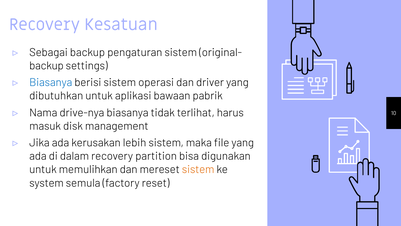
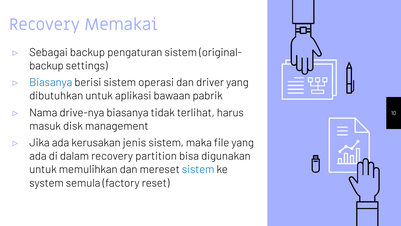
Kesatuan: Kesatuan -> Memakai (121, 25)
lebih: lebih -> jenis (135, 143)
sistem colour: orange -> blue (198, 169)
